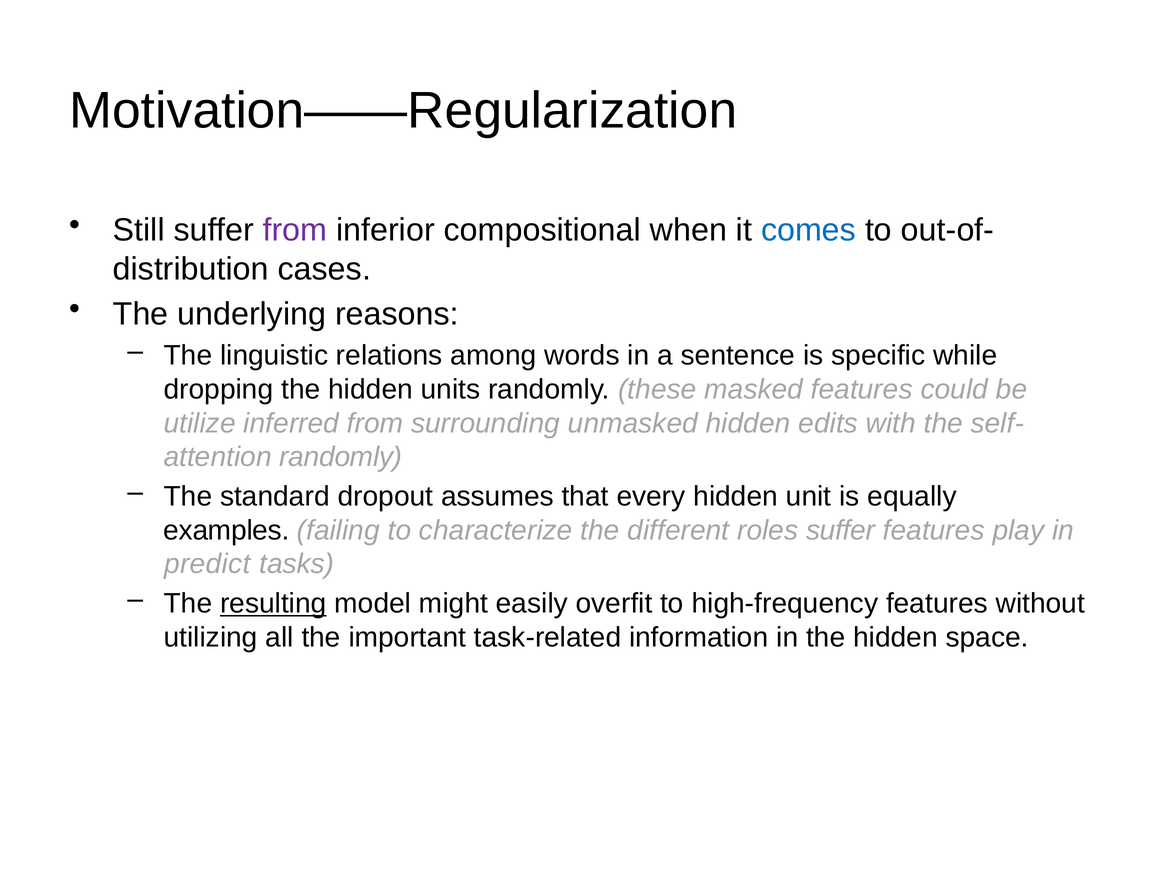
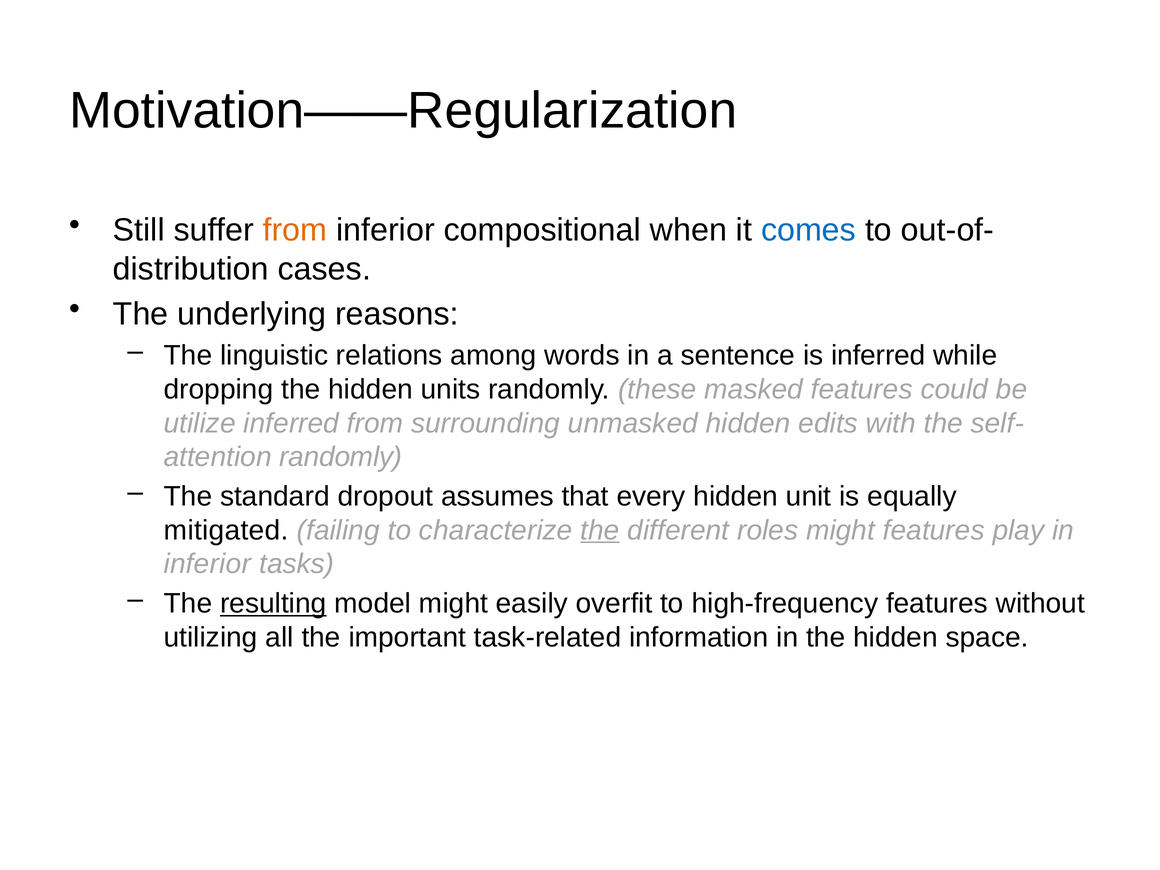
from colour: purple -> orange (295, 230)
is specific: specific -> inferred (878, 356)
examples: examples -> mitigated (226, 530)
the underline: none -> present (600, 530)
roles suffer: suffer -> might (841, 530)
predict: predict -> inferior (207, 564)
